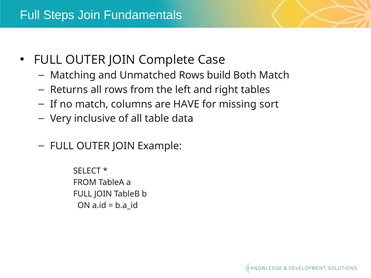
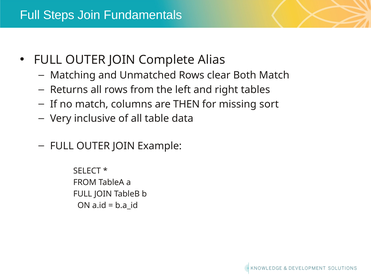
Case: Case -> Alias (212, 60)
build: build -> clear (219, 75)
HAVE: HAVE -> THEN (186, 104)
